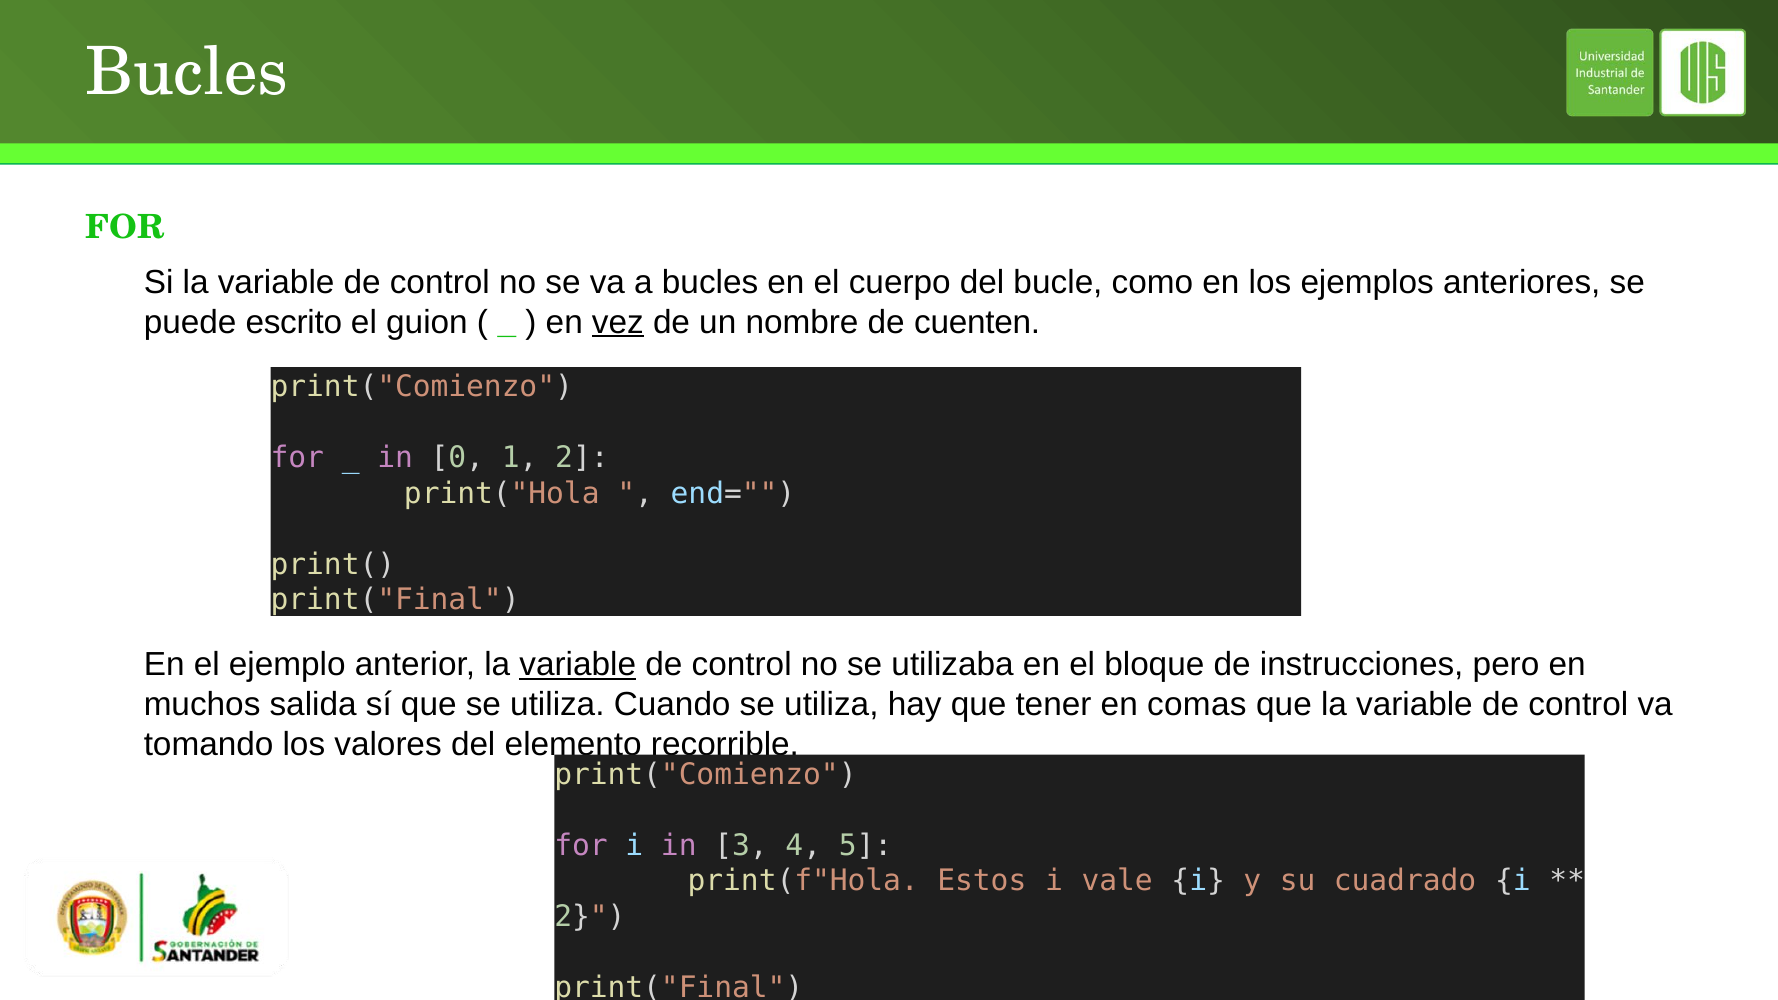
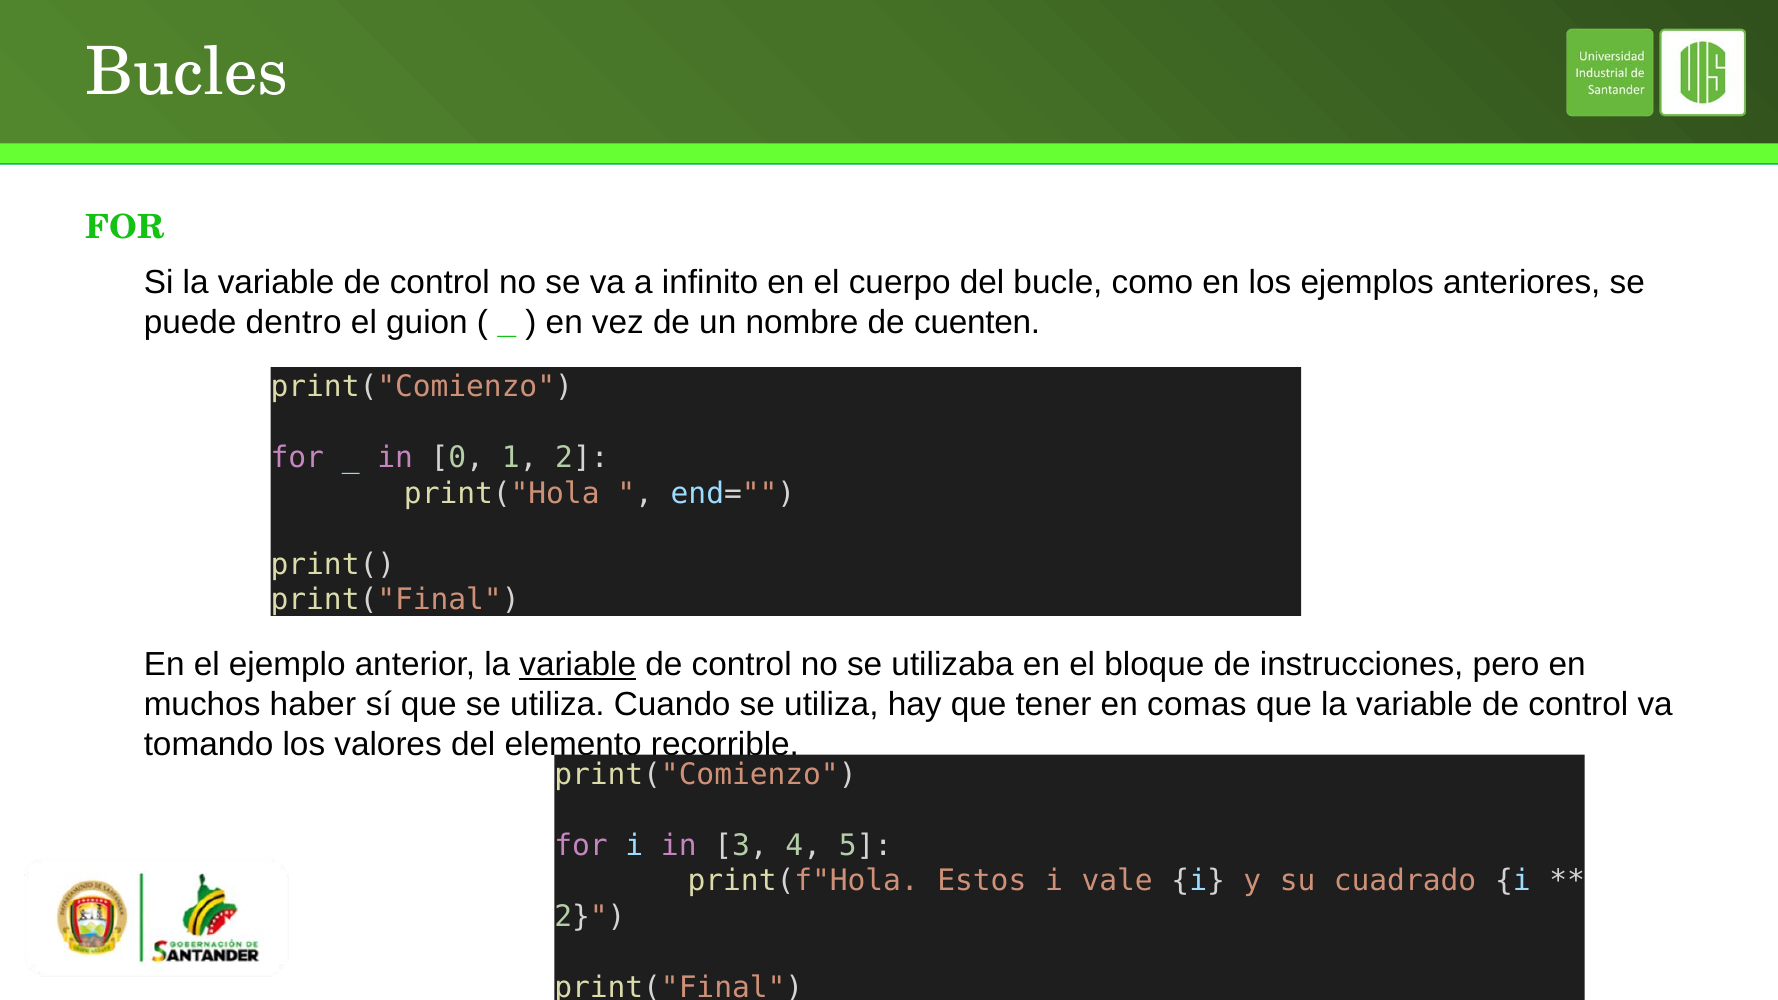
a bucles: bucles -> infinito (710, 282)
escrito: escrito -> dentro (294, 322)
vez underline: present -> none (618, 322)
salida: salida -> haber (313, 705)
